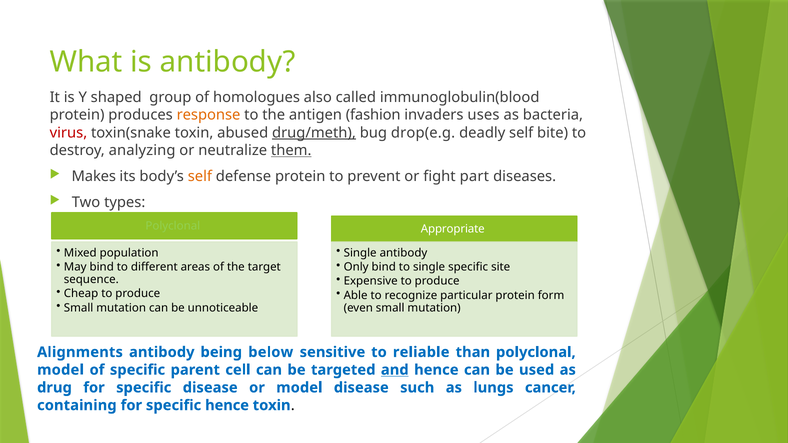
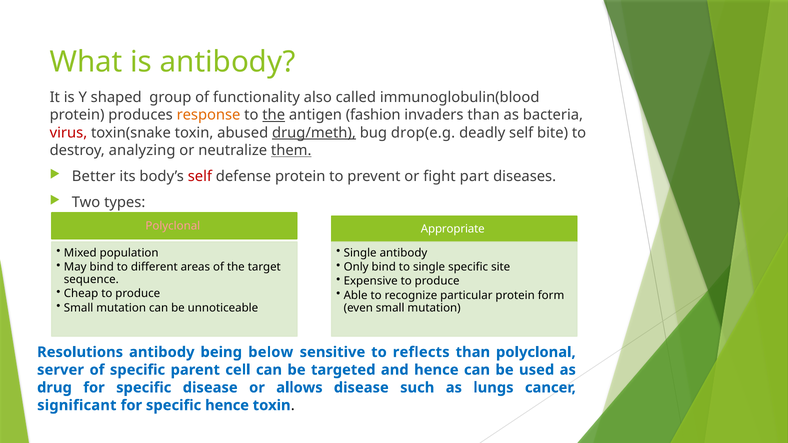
homologues: homologues -> functionality (256, 97)
the underline: none -> present (274, 115)
invaders uses: uses -> than (484, 115)
Makes: Makes -> Better (94, 176)
self colour: orange -> red (200, 176)
Polyclonal colour: light green -> pink (173, 226)
Alignments: Alignments -> Resolutions (80, 352)
reliable: reliable -> reflects (421, 352)
model: model -> server (61, 370)
and underline: present -> none (395, 370)
or model: model -> allows (299, 388)
containing: containing -> significant (77, 406)
